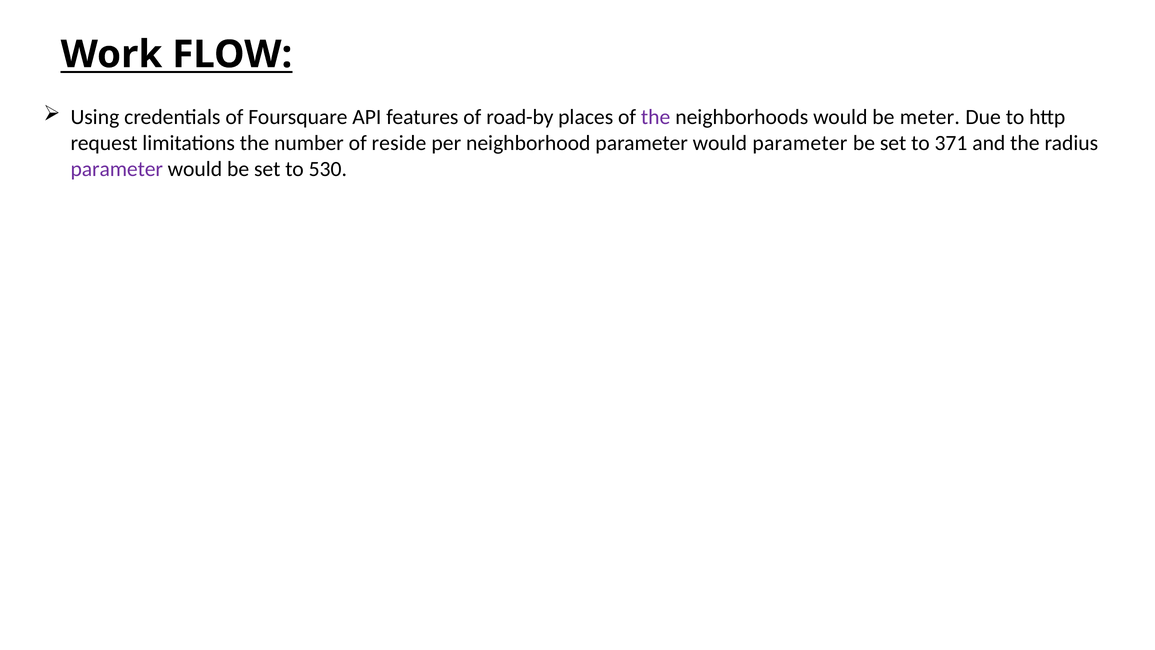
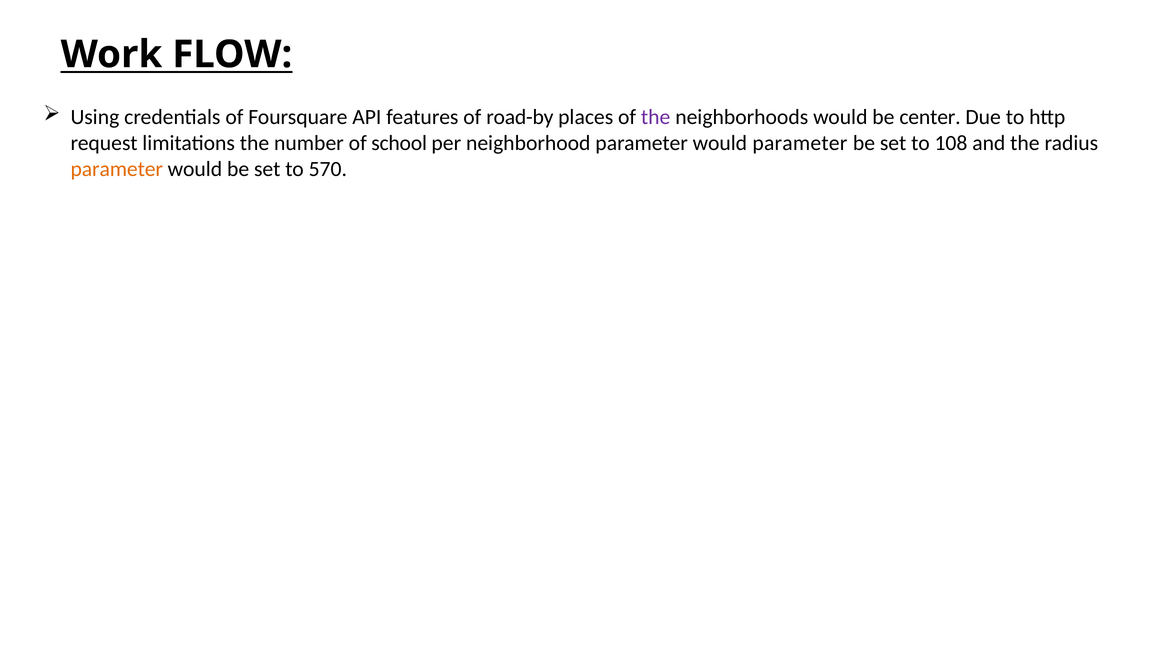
meter: meter -> center (930, 117)
reside: reside -> school (399, 143)
371: 371 -> 108 (951, 143)
parameter colour: purple -> orange (117, 169)
530: 530 -> 570 (328, 169)
